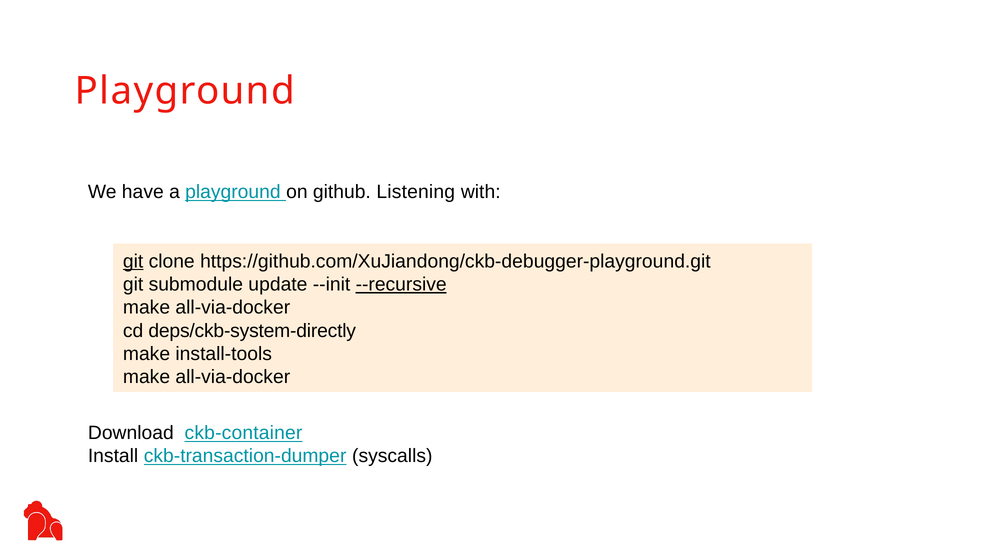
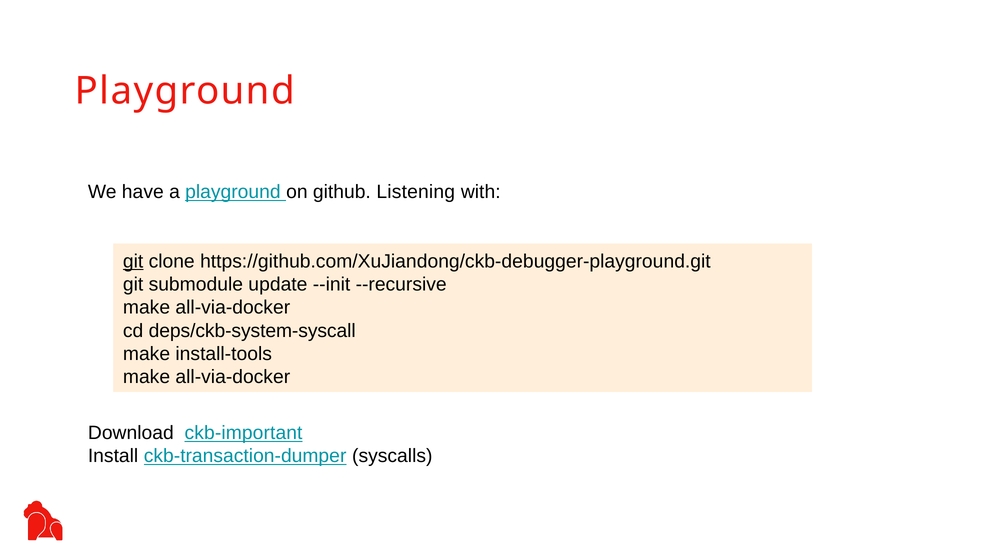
--recursive underline: present -> none (401, 285)
deps/ckb-system-directly: deps/ckb-system-directly -> deps/ckb-system-syscall (252, 331)
ckb-container: ckb-container -> ckb-important (244, 433)
